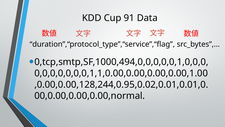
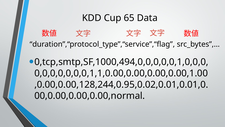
91: 91 -> 65 (129, 18)
